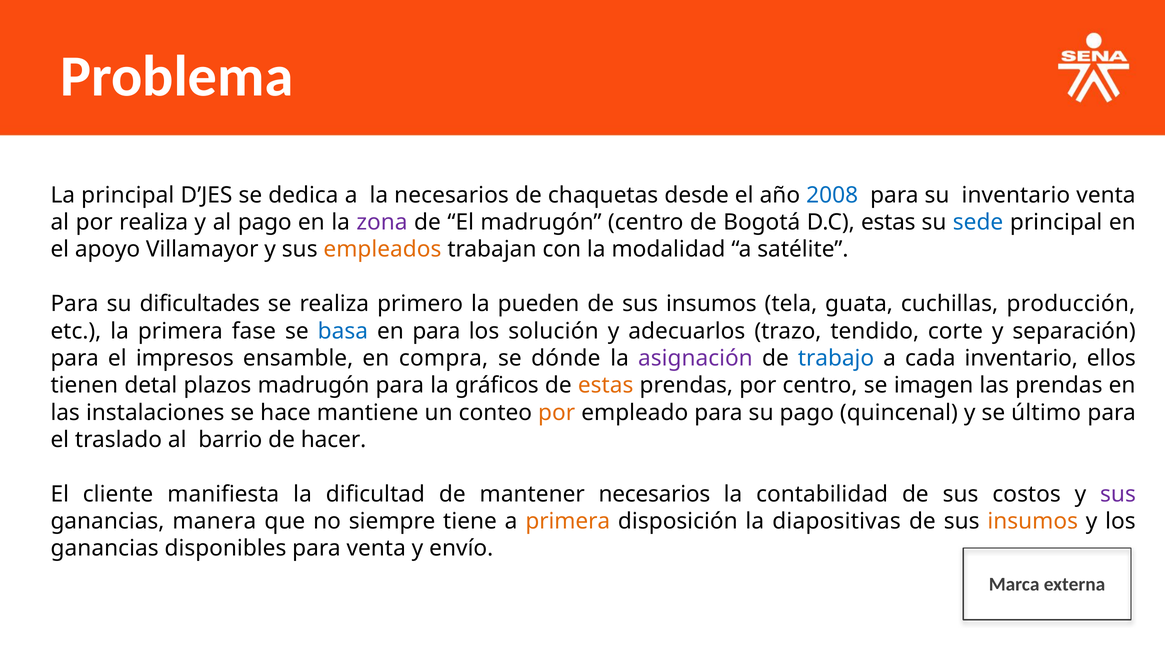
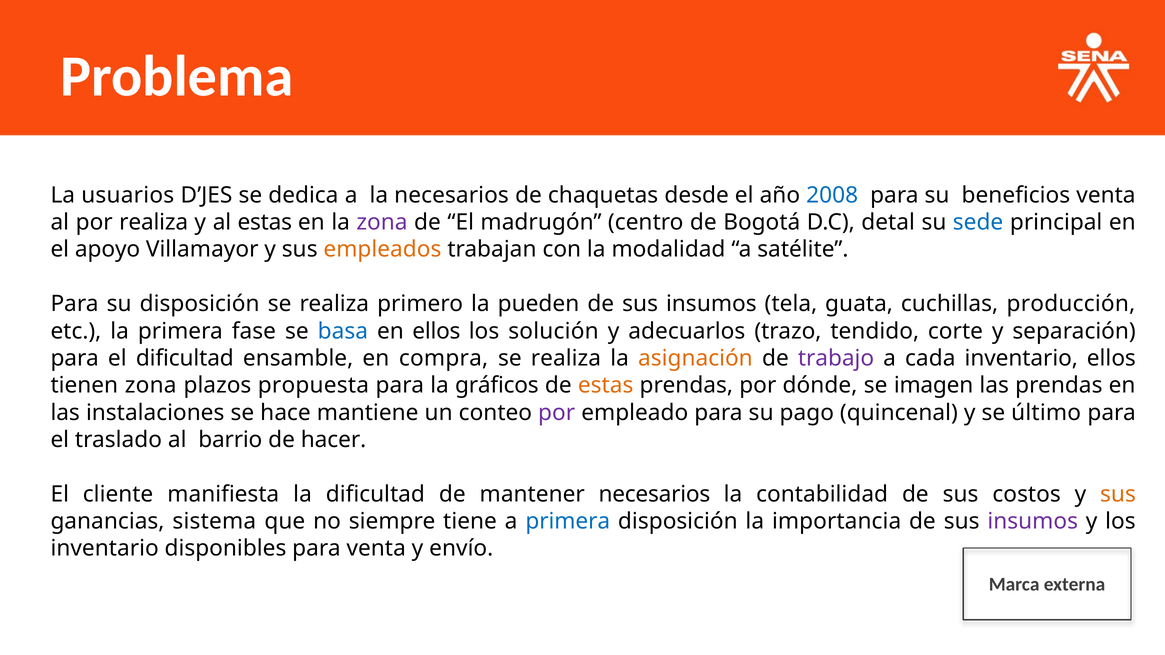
La principal: principal -> usuarios (128, 195)
su inventario: inventario -> beneficios (1016, 195)
al pago: pago -> estas (265, 222)
D.C estas: estas -> detal (888, 222)
su dificultades: dificultades -> disposición (200, 304)
en para: para -> ellos (436, 331)
el impresos: impresos -> dificultad (185, 358)
dónde: dónde -> realiza (566, 358)
asignación colour: purple -> orange (695, 358)
trabajo colour: blue -> purple (836, 358)
tienen detal: detal -> zona (151, 386)
plazos madrugón: madrugón -> propuesta (313, 386)
por centro: centro -> dónde (820, 386)
por colour: orange -> purple (557, 413)
sus colour: purple -> orange (1118, 494)
manera: manera -> sistema (214, 522)
primera colour: orange -> blue (568, 522)
diapositivas: diapositivas -> importancia (837, 522)
insumos colour: orange -> purple (1033, 522)
ganancias: ganancias -> inventario (105, 549)
